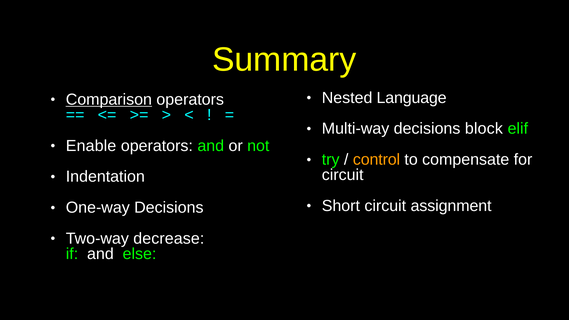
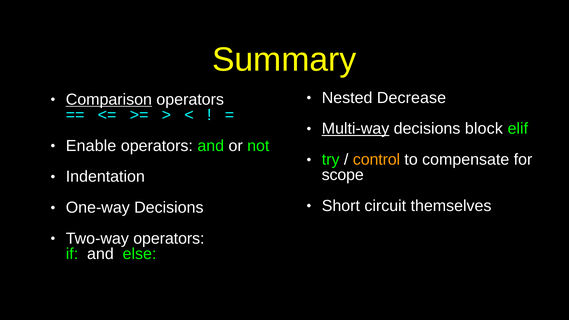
Language: Language -> Decrease (411, 98)
Multi-way underline: none -> present (356, 129)
circuit: circuit -> scope (343, 175)
assignment: assignment -> themselves (451, 206)
Two-way decrease: decrease -> operators (169, 239)
